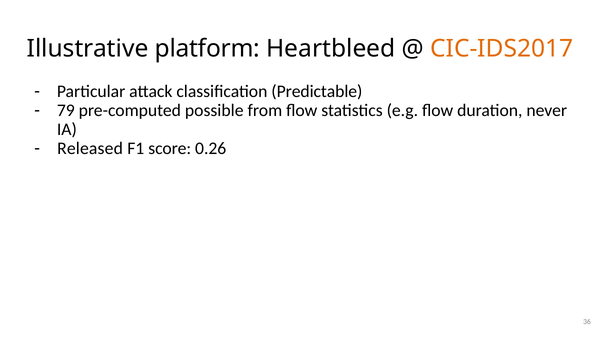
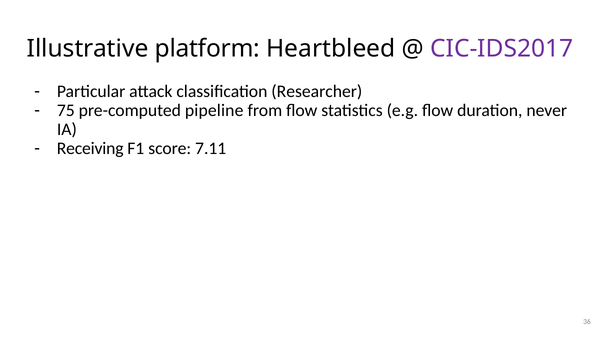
CIC-IDS2017 colour: orange -> purple (502, 49)
Predictable: Predictable -> Researcher (317, 92)
79: 79 -> 75 (66, 111)
possible: possible -> pipeline (214, 111)
Released: Released -> Receiving (90, 149)
0.26: 0.26 -> 7.11 (211, 149)
